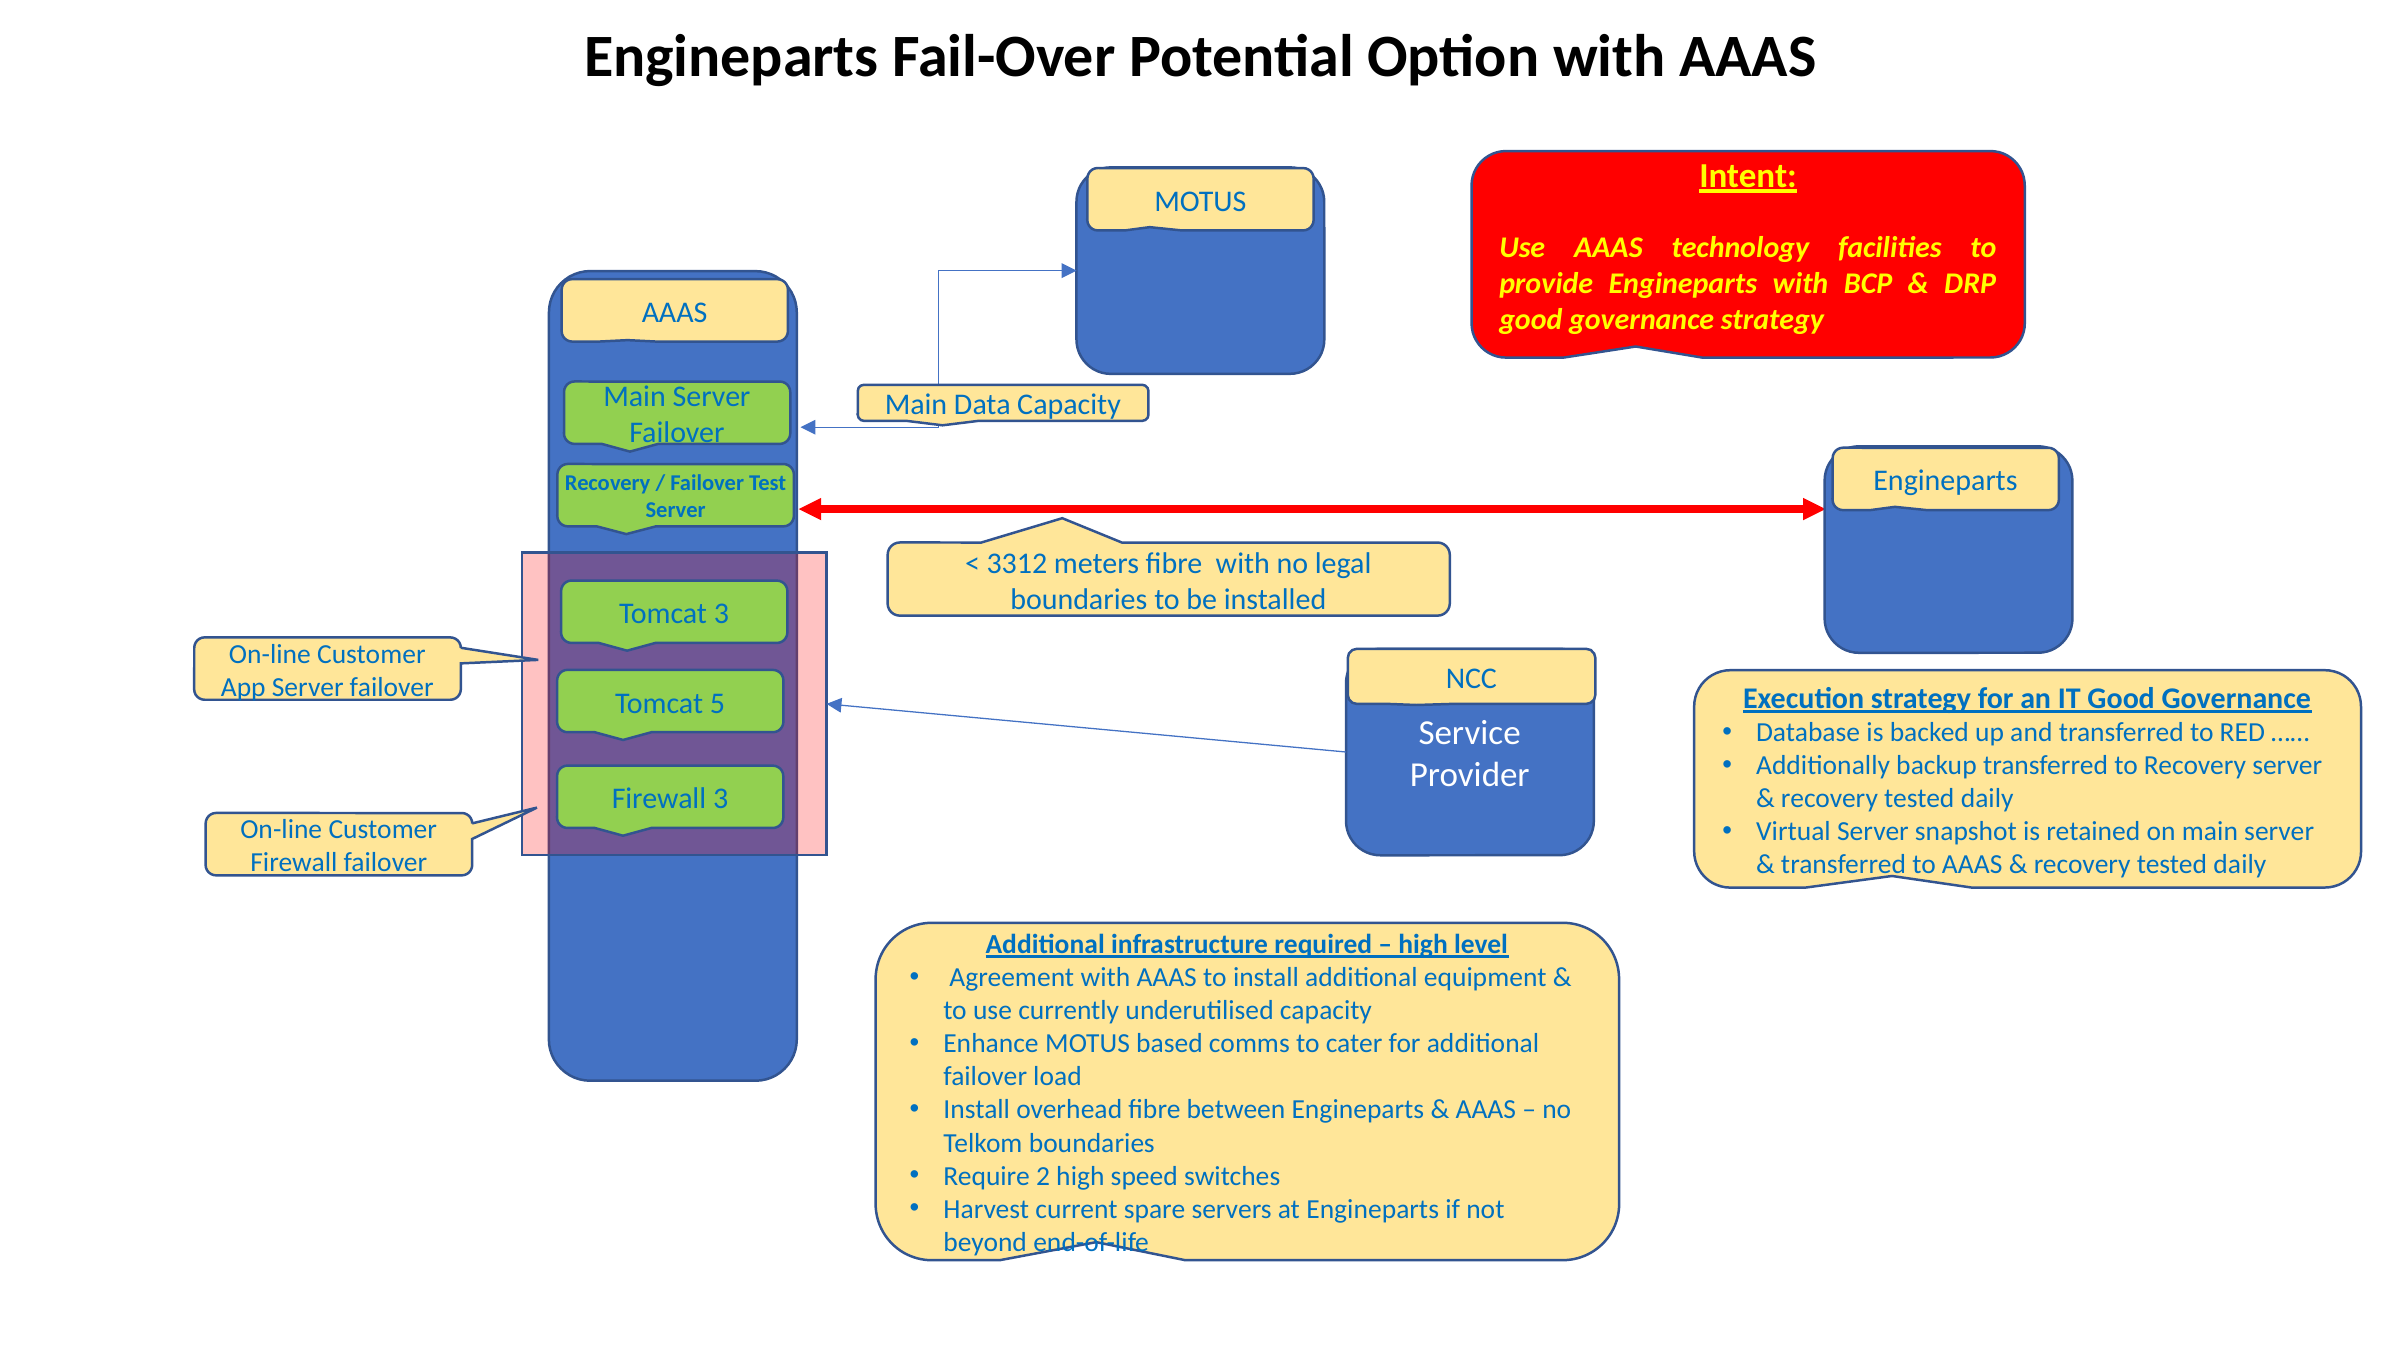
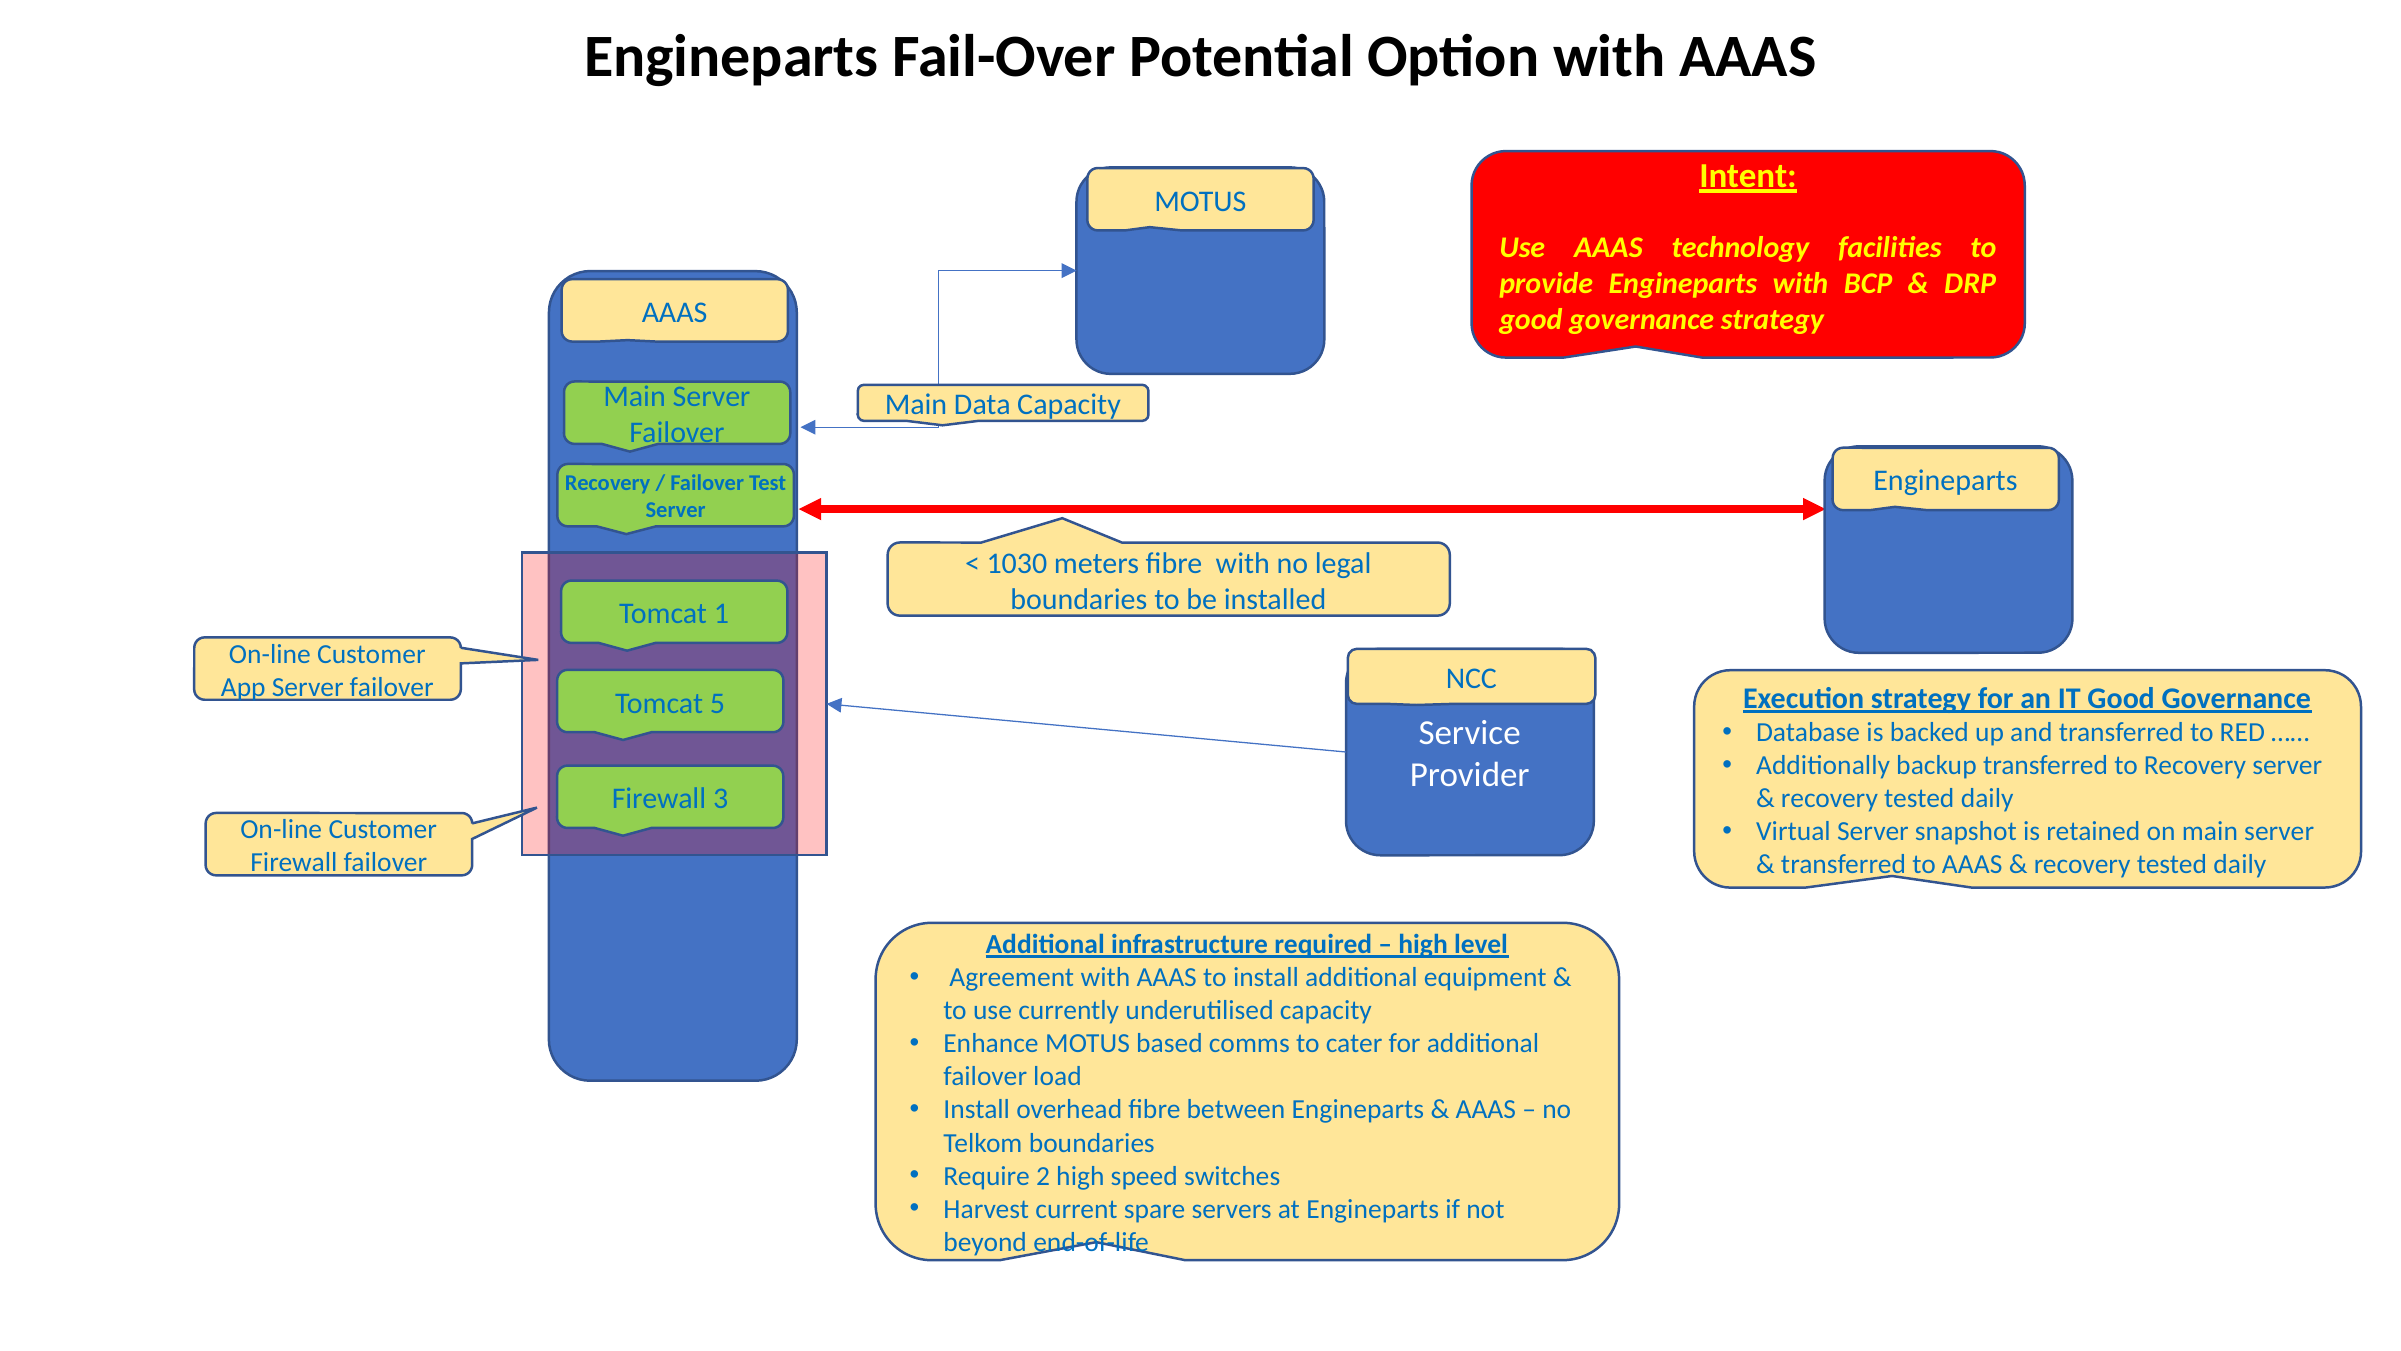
3312: 3312 -> 1030 (1017, 563)
Tomcat 3: 3 -> 1 (721, 614)
